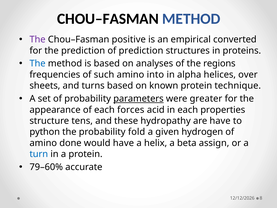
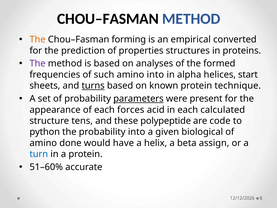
The colour: purple -> orange (38, 39)
positive: positive -> forming (129, 39)
of prediction: prediction -> properties (141, 51)
The colour: blue -> purple (38, 63)
regions: regions -> formed (219, 63)
over: over -> start (248, 75)
turns underline: none -> present (93, 86)
greater: greater -> present (206, 99)
properties: properties -> calculated (223, 110)
hydropathy: hydropathy -> polypeptide (166, 121)
are have: have -> code (220, 121)
probability fold: fold -> into (137, 132)
hydrogen: hydrogen -> biological (202, 132)
79–60%: 79–60% -> 51–60% (46, 167)
